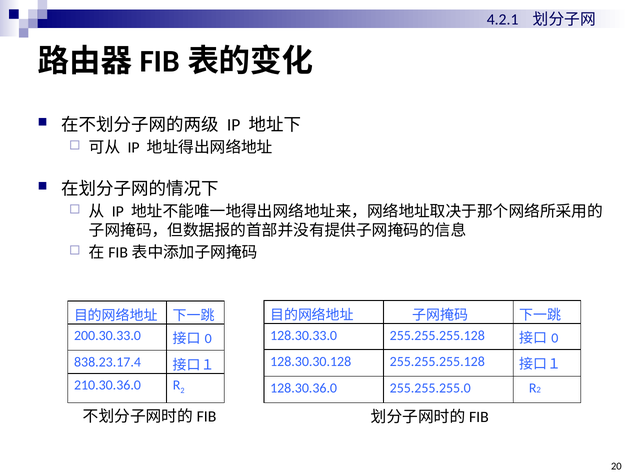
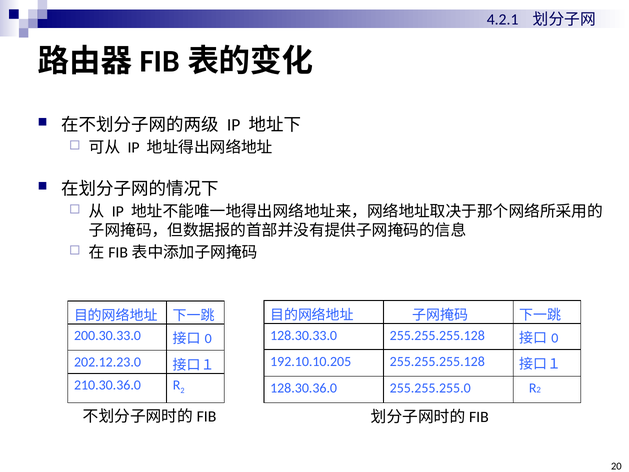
128.30.30.128: 128.30.30.128 -> 192.10.10.205 (311, 361)
838.23.17.4: 838.23.17.4 -> 202.12.23.0 (107, 362)
